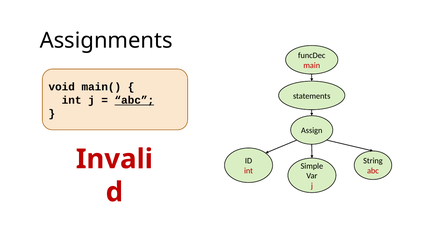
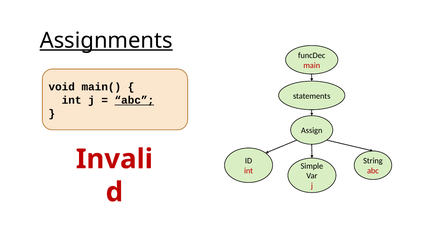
Assignments underline: none -> present (106, 40)
